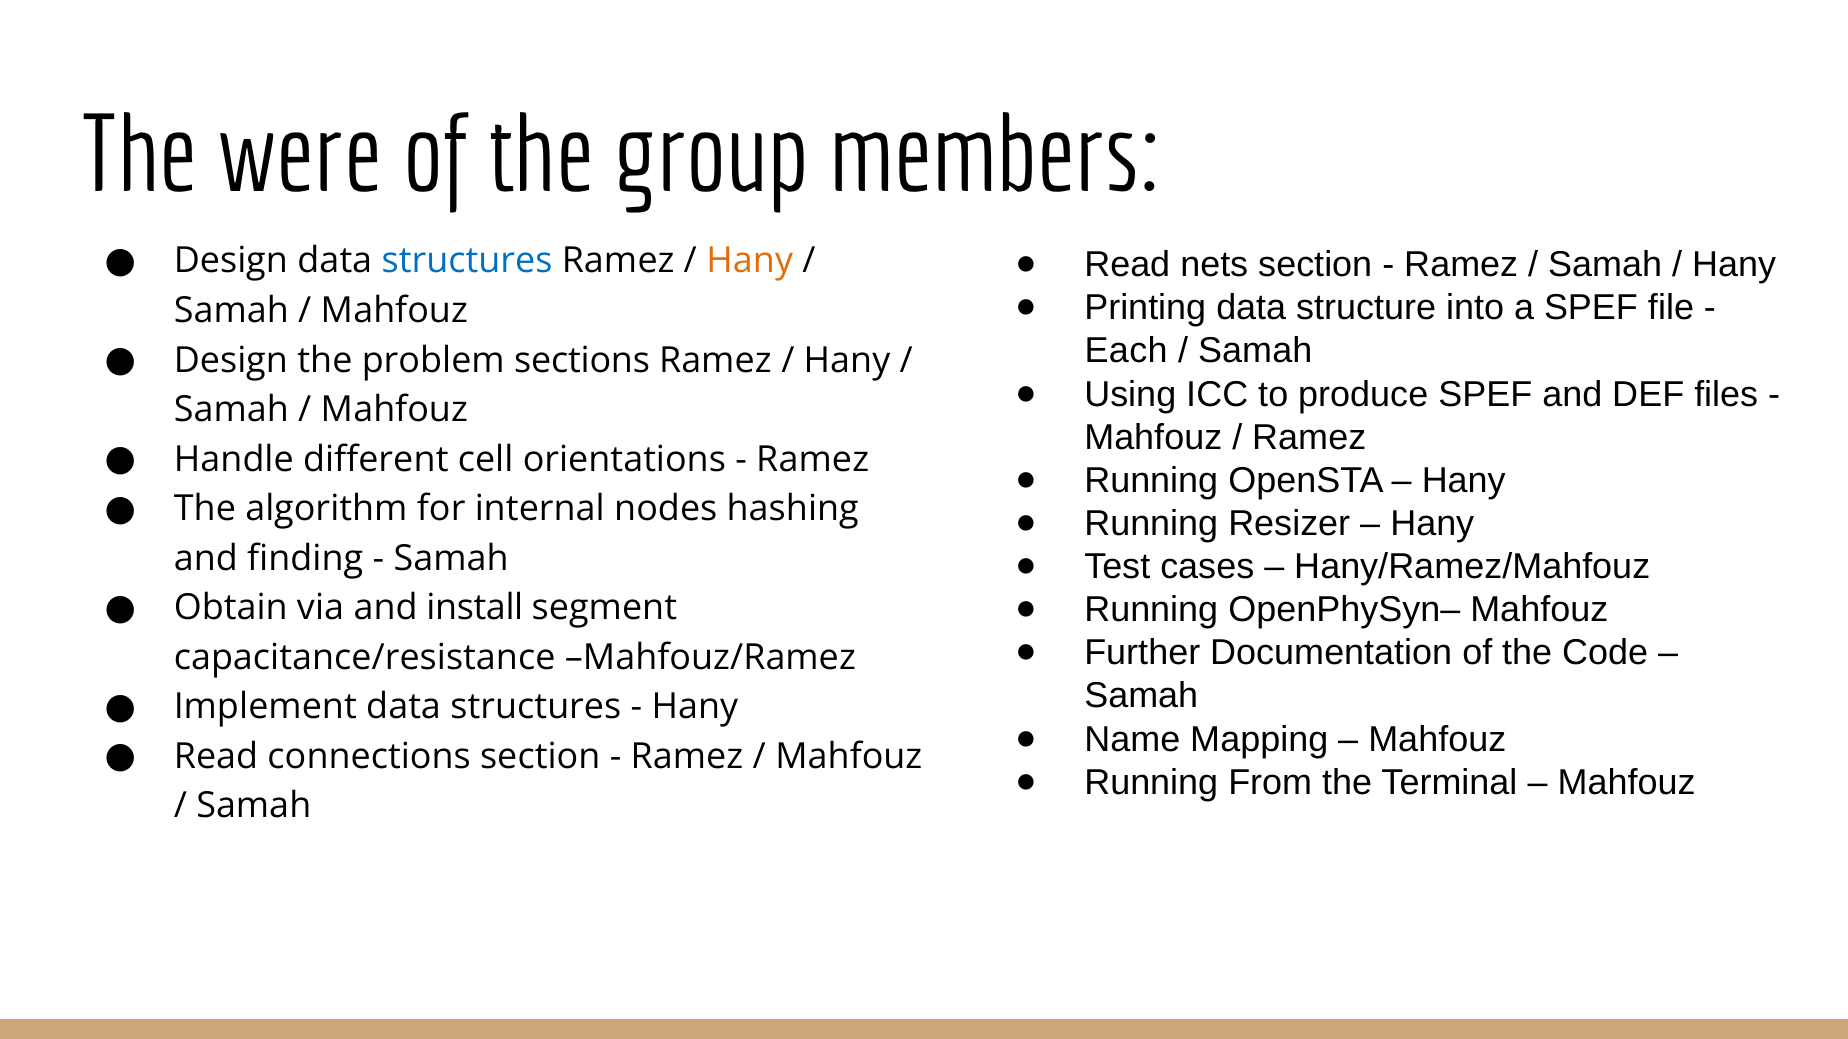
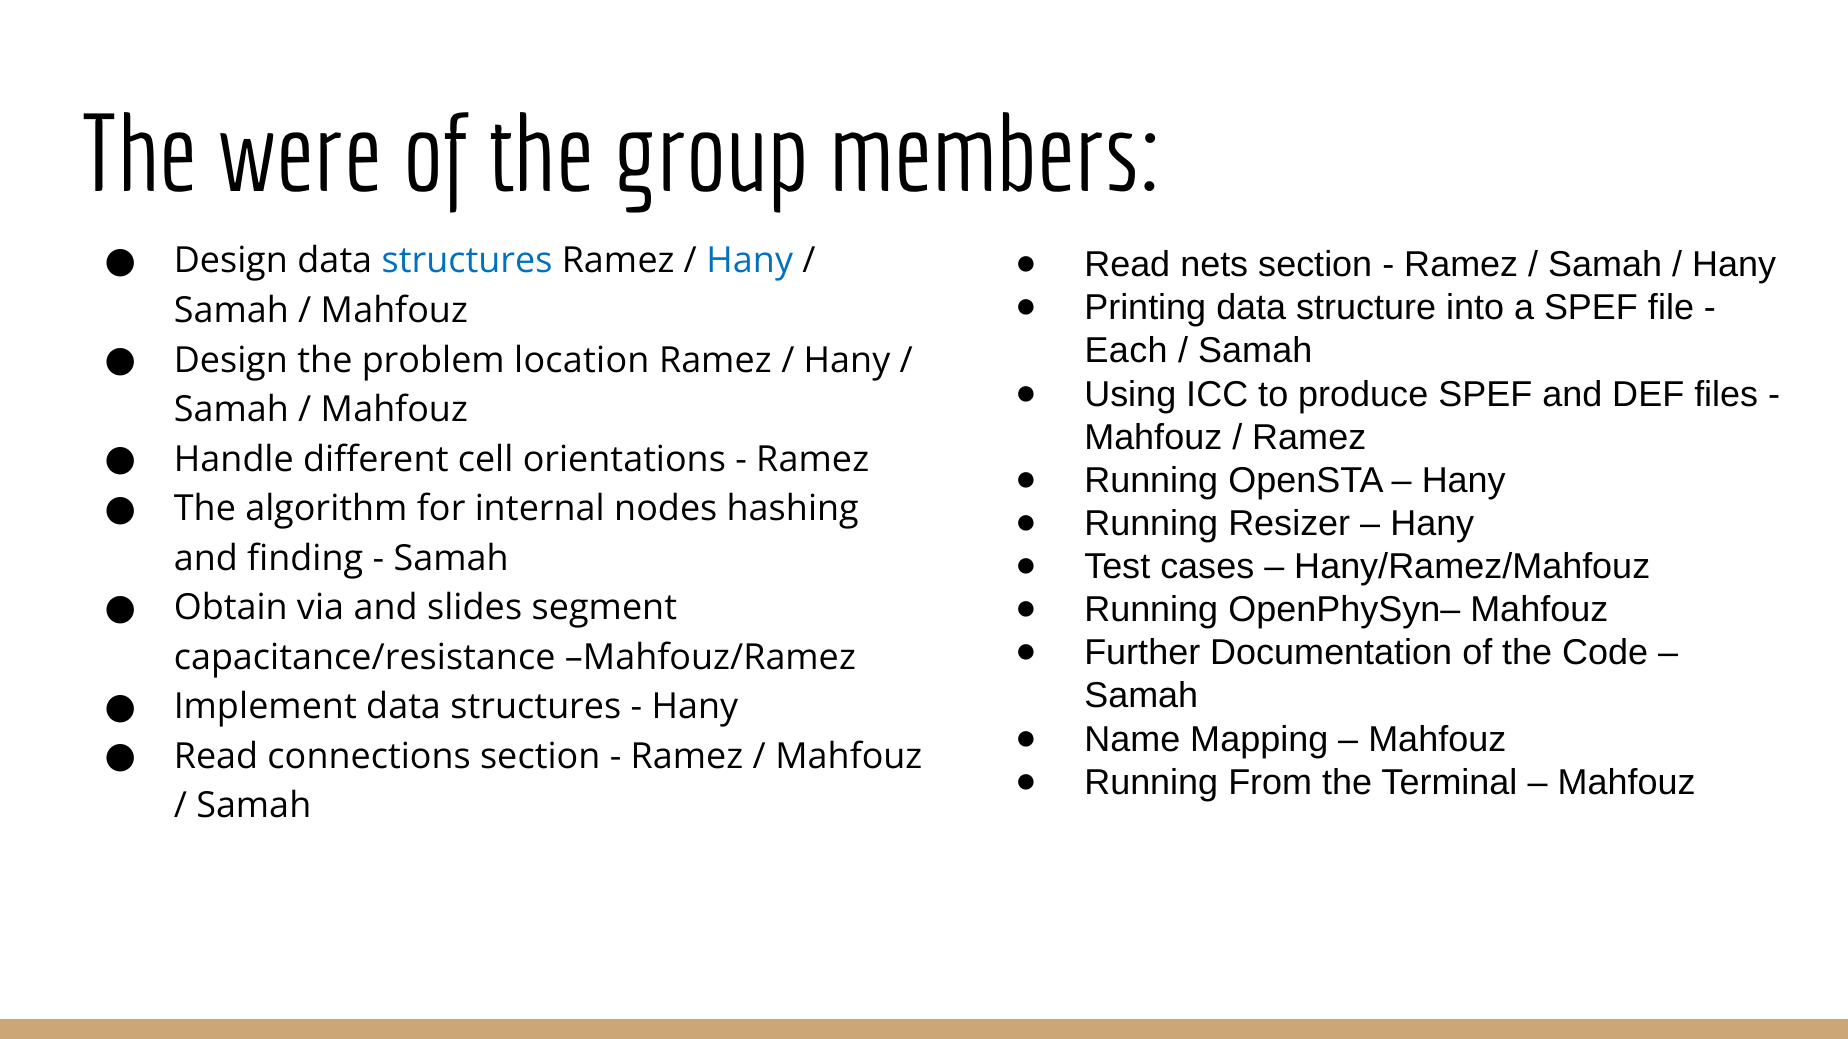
Hany colour: orange -> blue (750, 261)
sections: sections -> location (582, 360)
install: install -> slides (475, 608)
